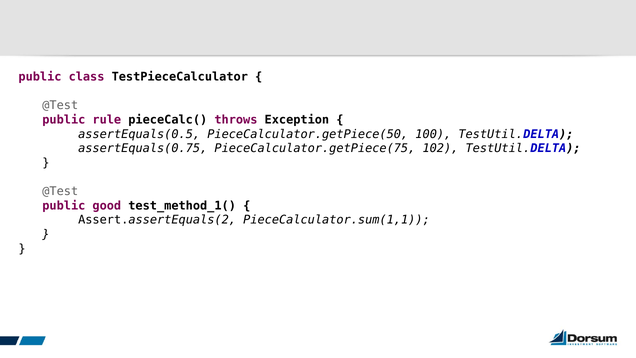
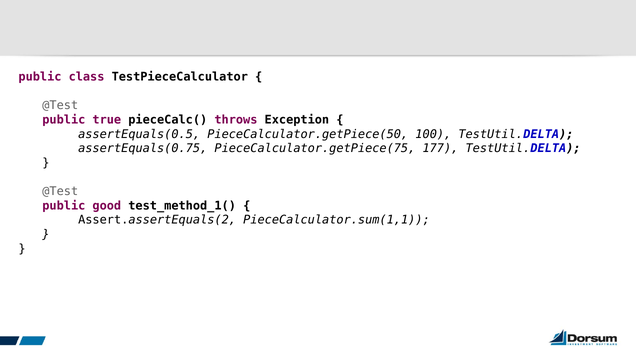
rule: rule -> true (107, 120)
102: 102 -> 177 (440, 148)
